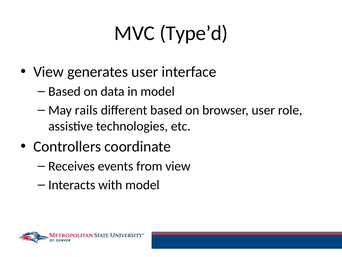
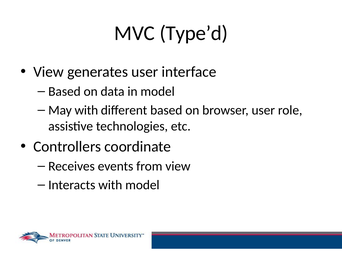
May rails: rails -> with (86, 110)
